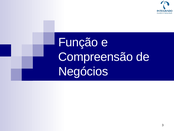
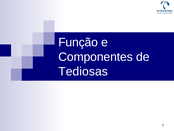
Compreensão: Compreensão -> Componentes (96, 57)
Negócios: Negócios -> Tediosas (83, 71)
